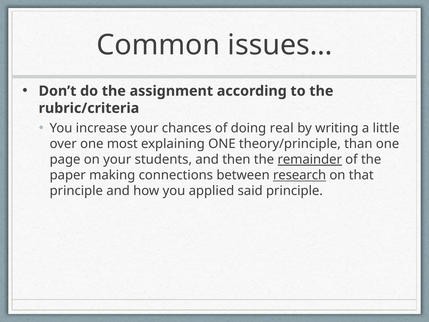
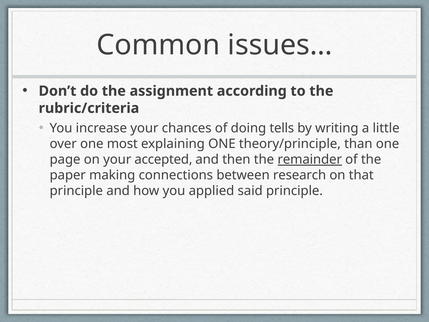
real: real -> tells (282, 128)
students: students -> accepted (163, 159)
research underline: present -> none (300, 175)
